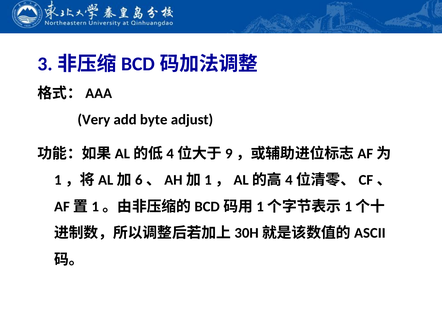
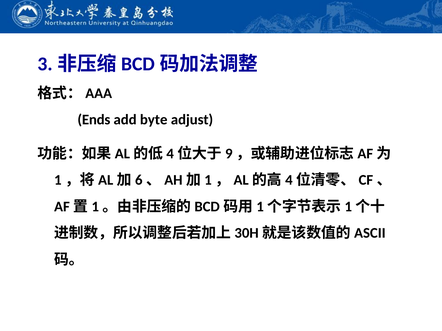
Very: Very -> Ends (94, 120)
